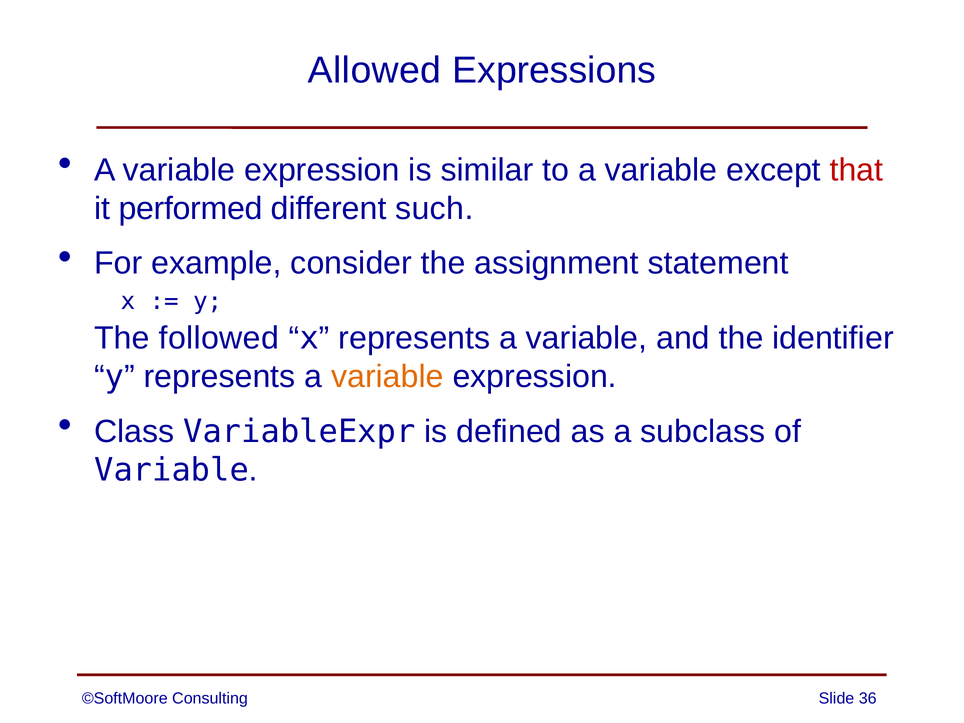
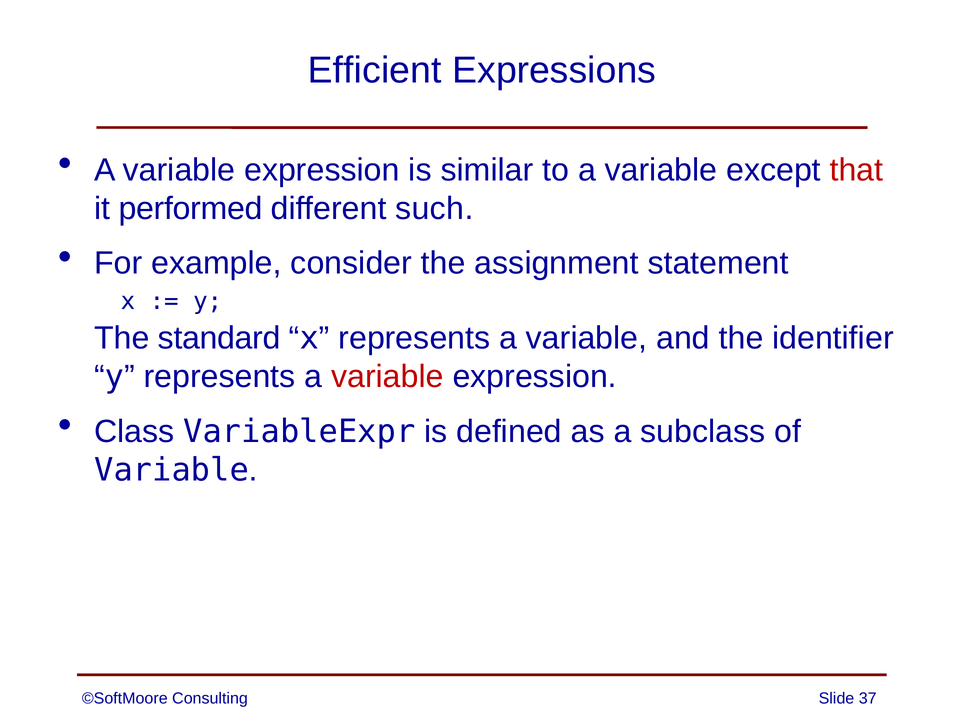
Allowed: Allowed -> Efficient (375, 70)
followed: followed -> standard (219, 338)
variable colour: orange -> red (387, 377)
36: 36 -> 37 (868, 698)
